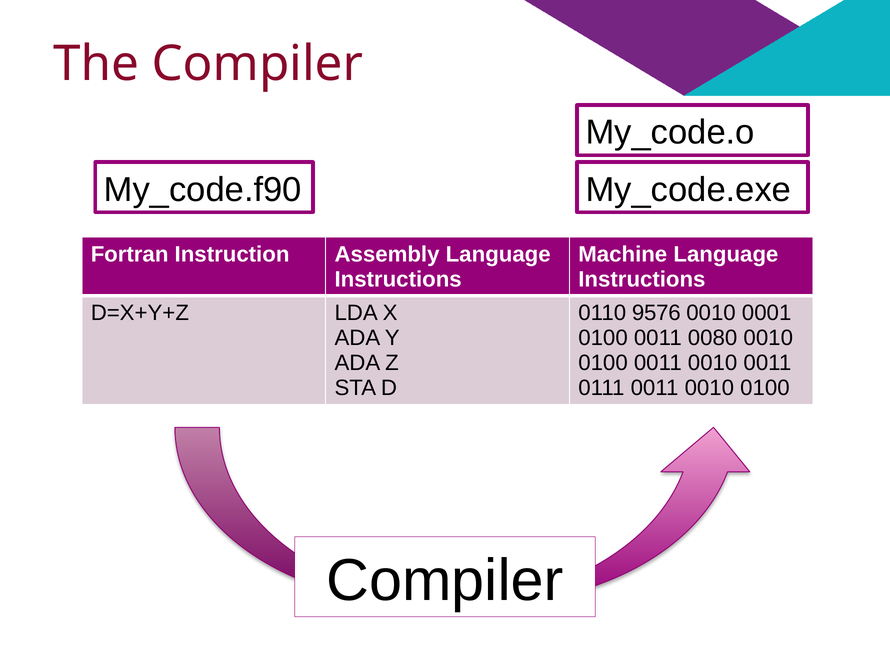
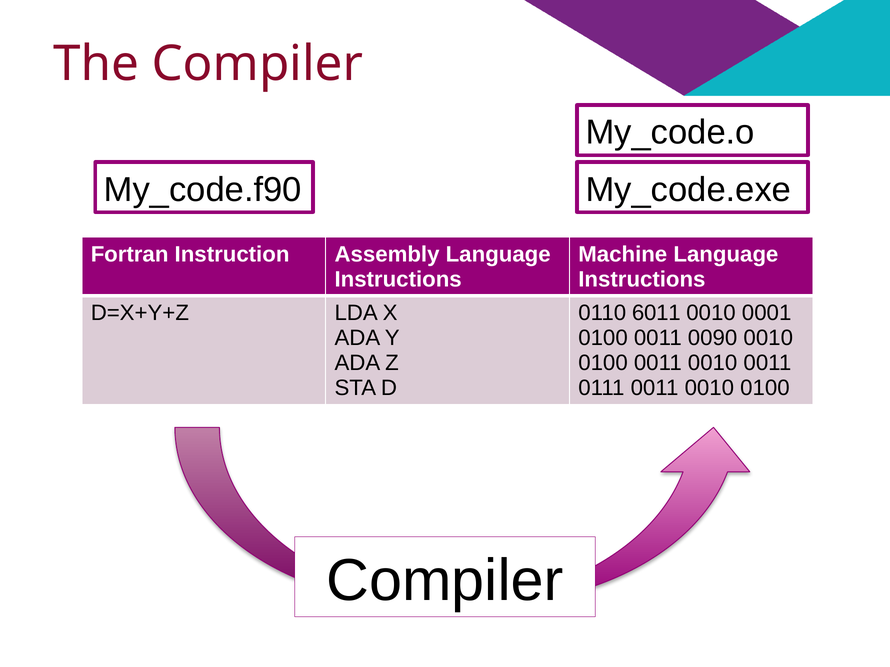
9576: 9576 -> 6011 (656, 313)
0080: 0080 -> 0090 (713, 338)
